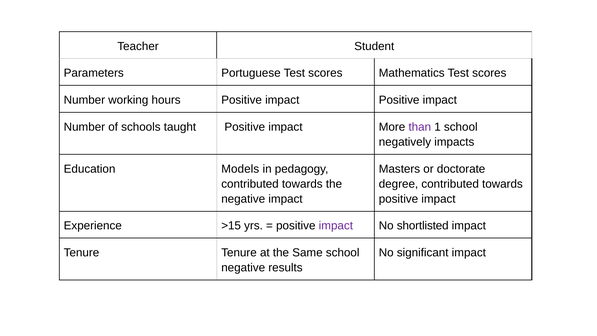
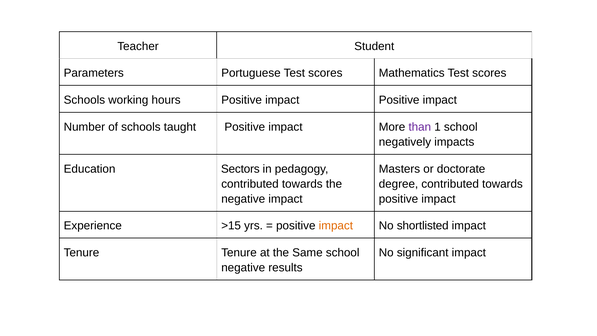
Number: Number -> Schools (84, 100)
Models: Models -> Sectors (240, 169)
impact colour: purple -> orange (336, 226)
